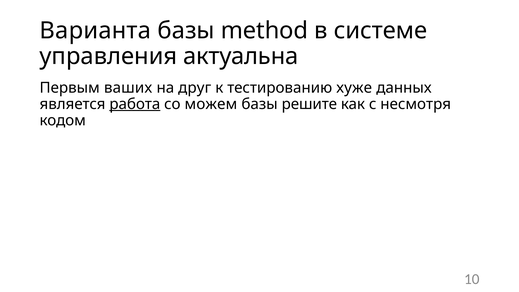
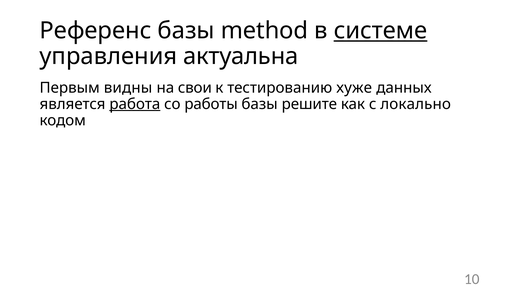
Варианта: Варианта -> Референс (95, 31)
системе underline: none -> present (381, 31)
ваших: ваших -> видны (128, 88)
друг: друг -> свои (195, 88)
можем: можем -> работы (211, 104)
несмотря: несмотря -> локально (416, 104)
